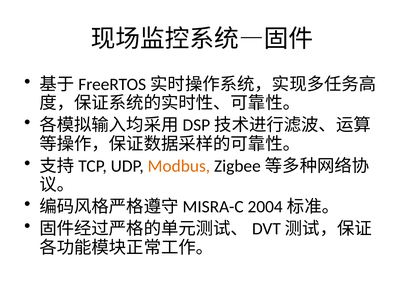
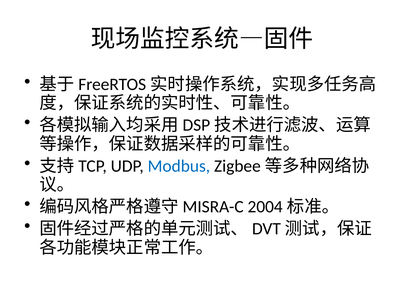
Modbus colour: orange -> blue (179, 166)
